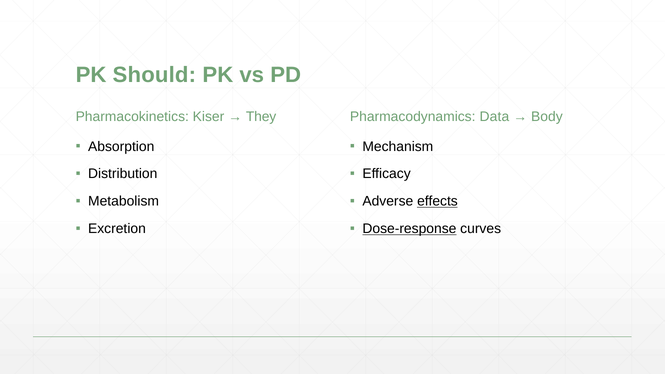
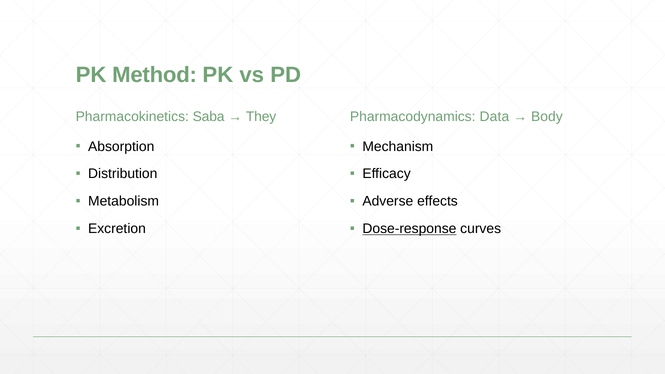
Should: Should -> Method (155, 75)
Kiser: Kiser -> Saba (209, 117)
effects underline: present -> none (437, 201)
